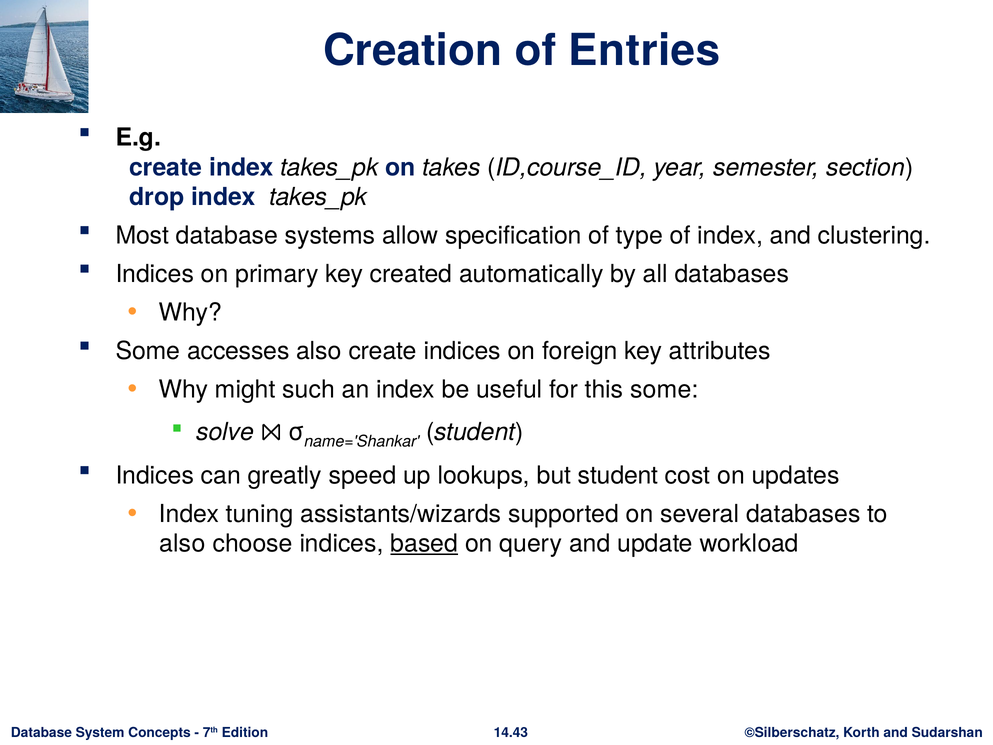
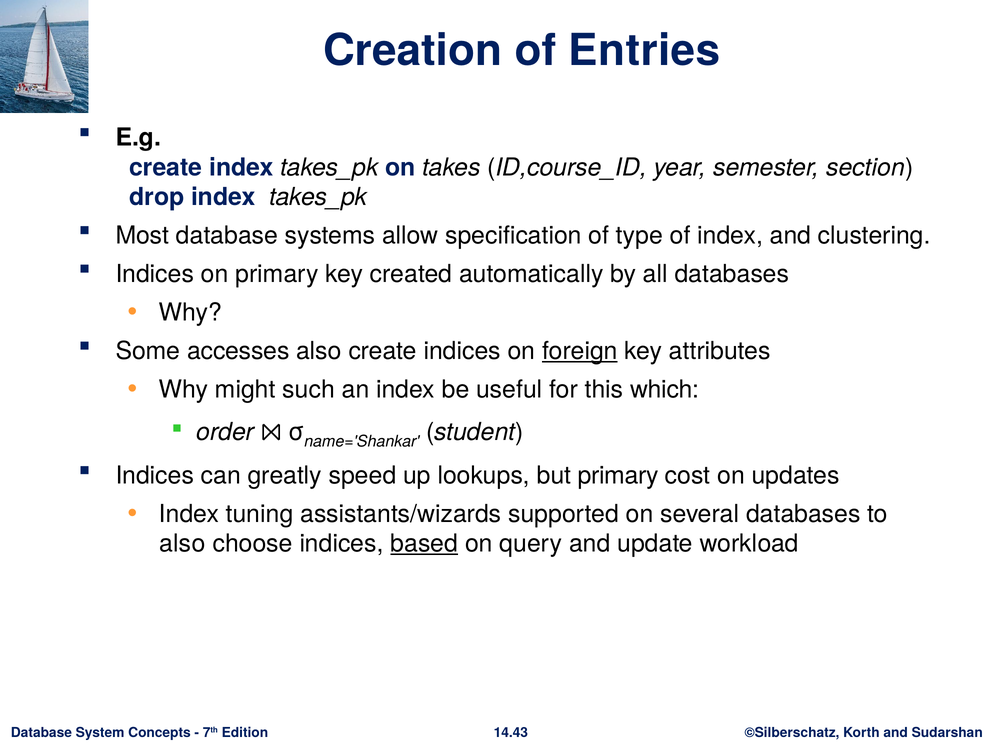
foreign underline: none -> present (580, 351)
this some: some -> which (665, 389)
solve: solve -> order (225, 432)
but student: student -> primary (618, 475)
